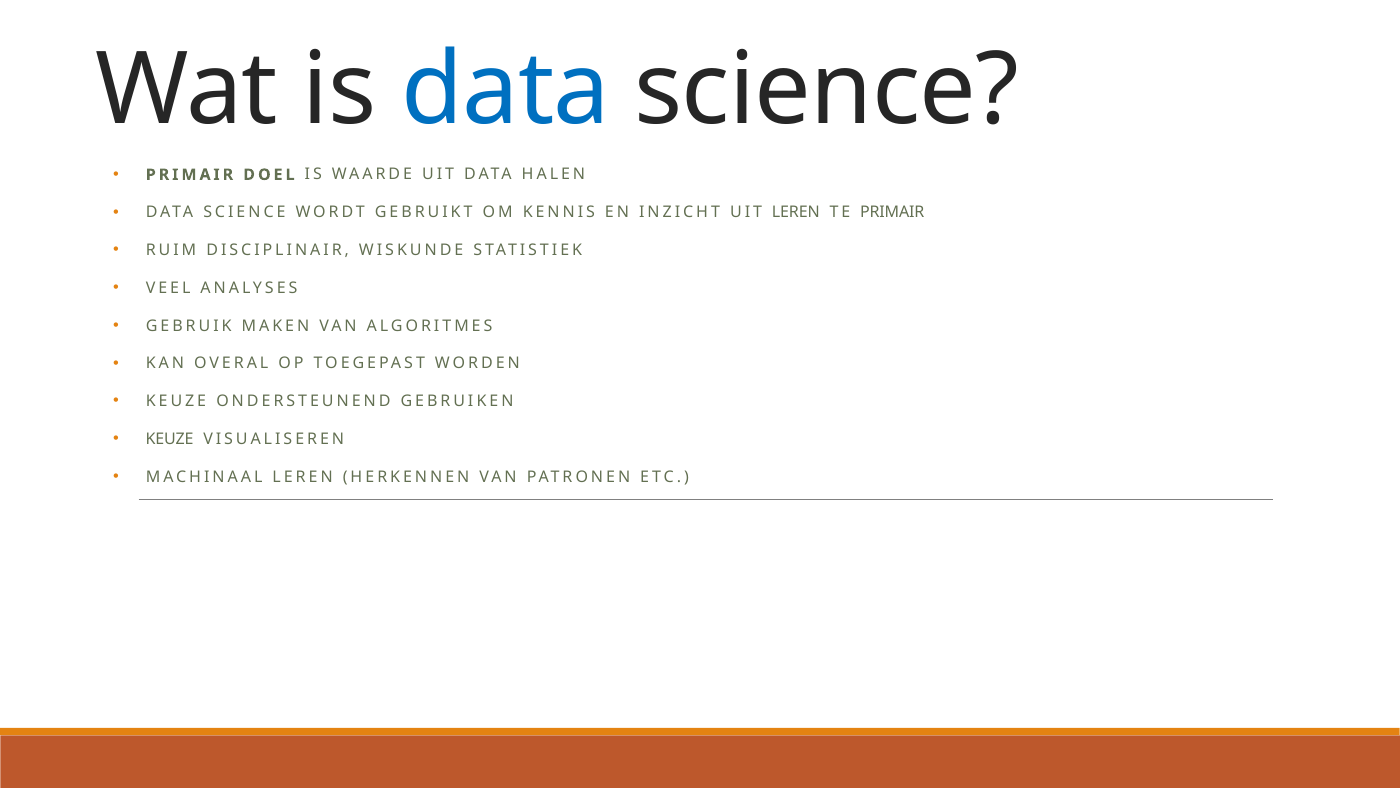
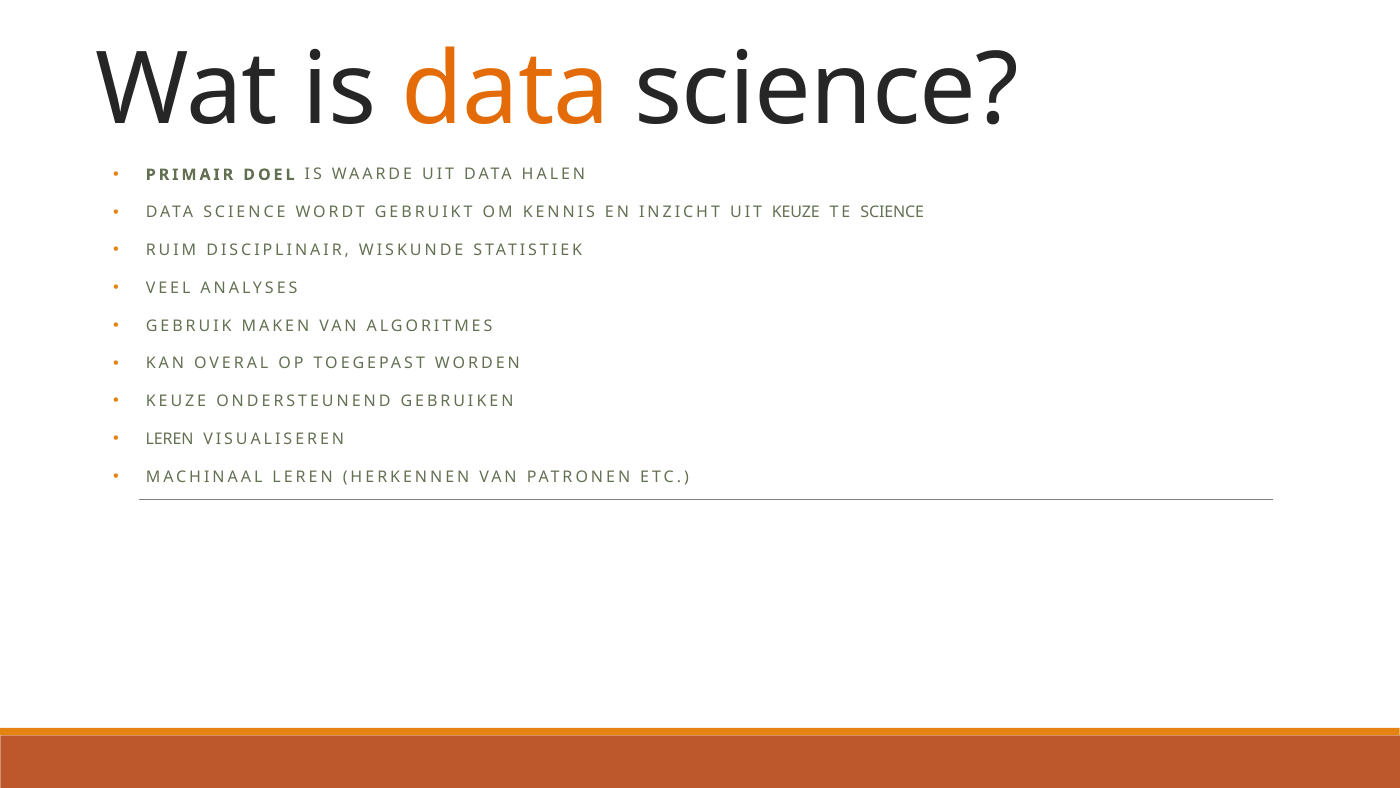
data colour: blue -> orange (506, 91)
UIT LEREN: LEREN -> KEUZE (796, 212)
TE PRIMAIR: PRIMAIR -> SCIENCE (892, 212)
KEUZE: KEUZE -> LEREN (170, 439)
